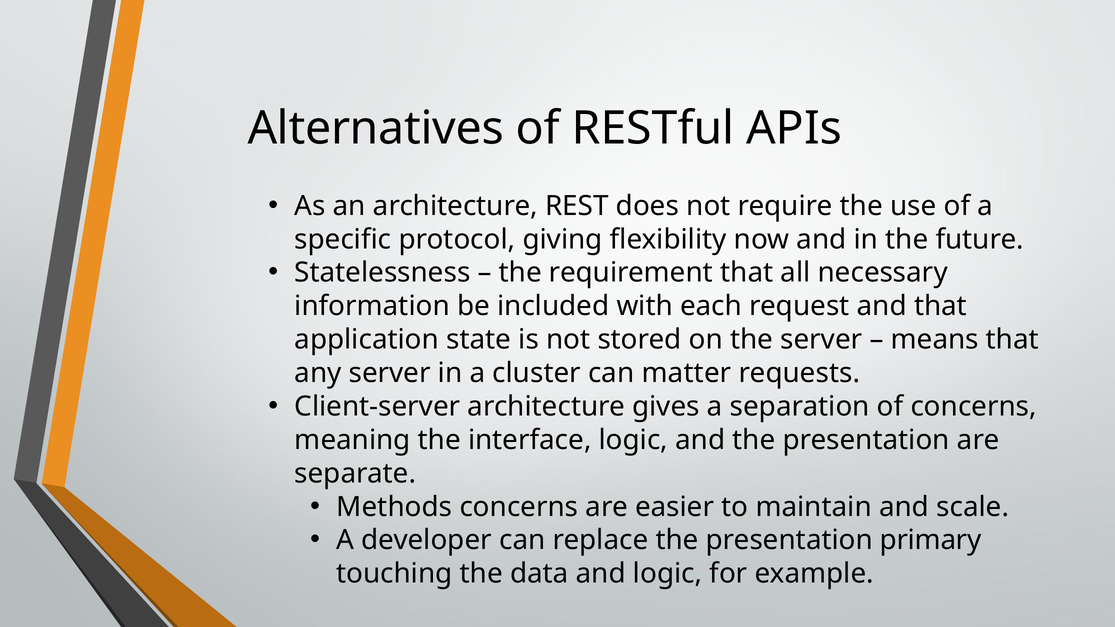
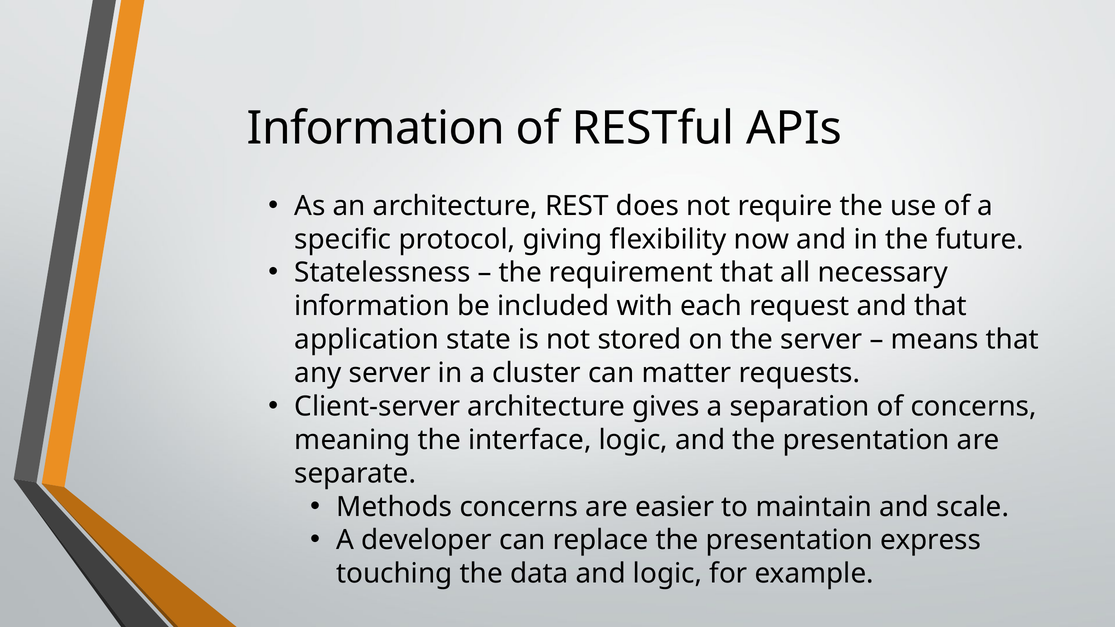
Alternatives: Alternatives -> Information (376, 128)
primary: primary -> express (931, 540)
